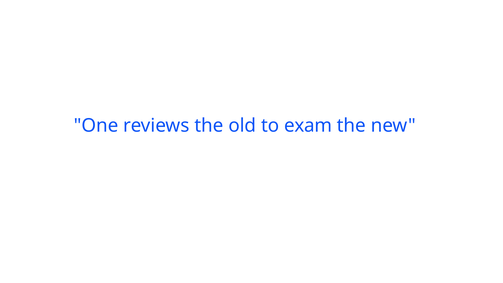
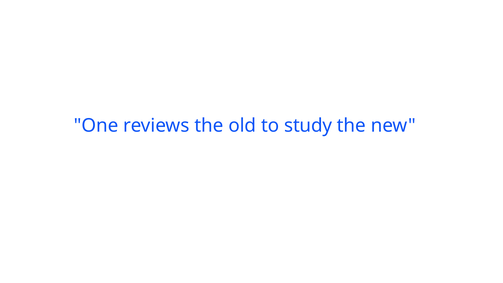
exam: exam -> study (308, 126)
